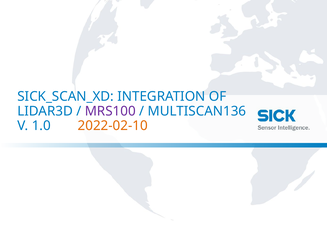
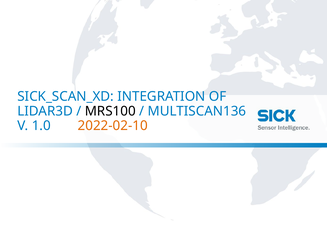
MRS100 colour: purple -> black (110, 111)
